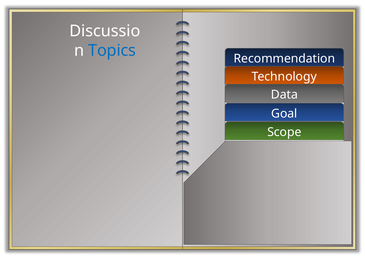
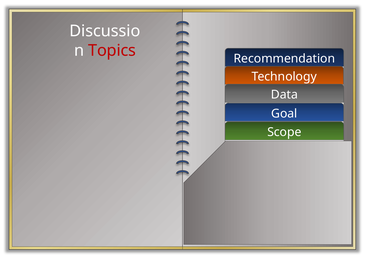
Topics colour: blue -> red (112, 50)
